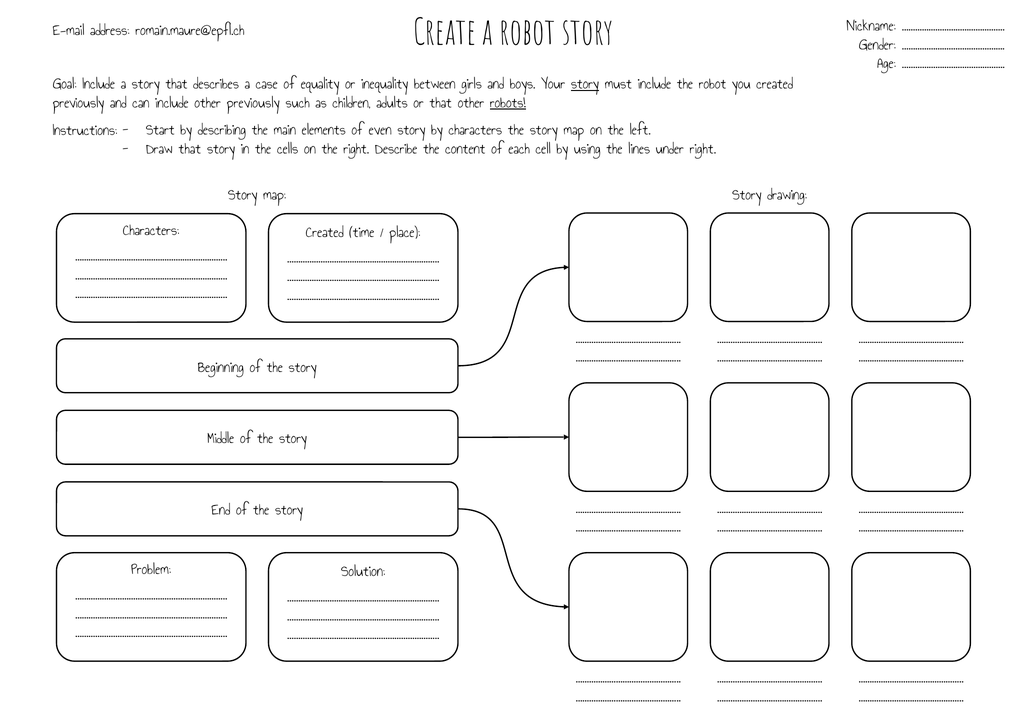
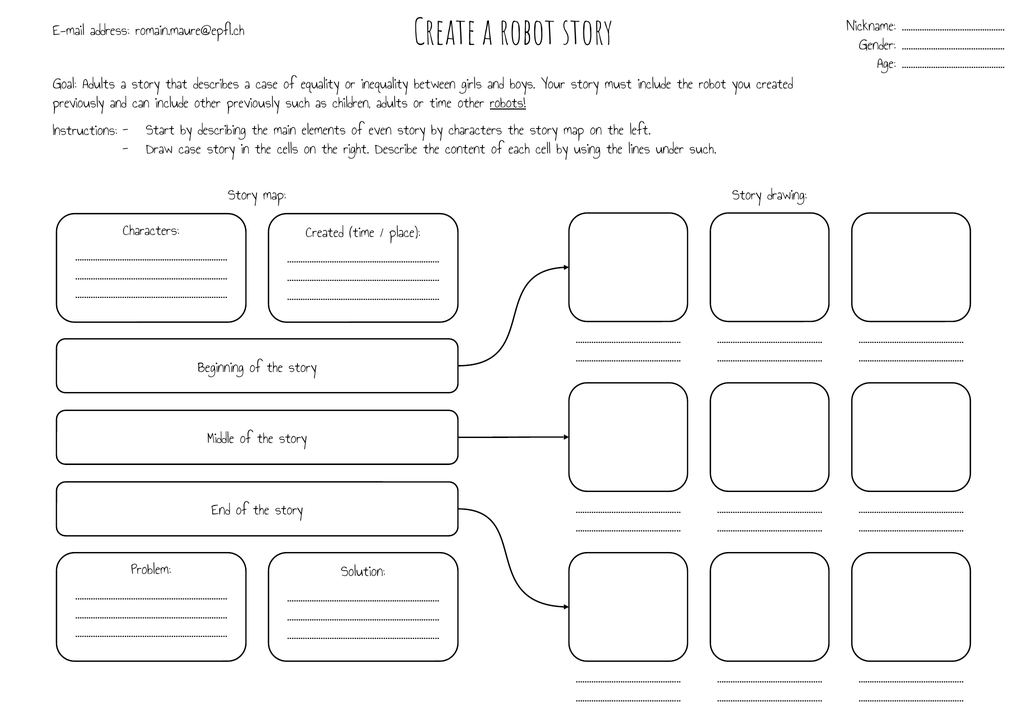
Goal Include: Include -> Adults (99, 84)
story underline: present -> none (585, 84)
or that: that -> time (441, 103)
Draw that: that -> case (190, 149)
under right: right -> such (703, 149)
